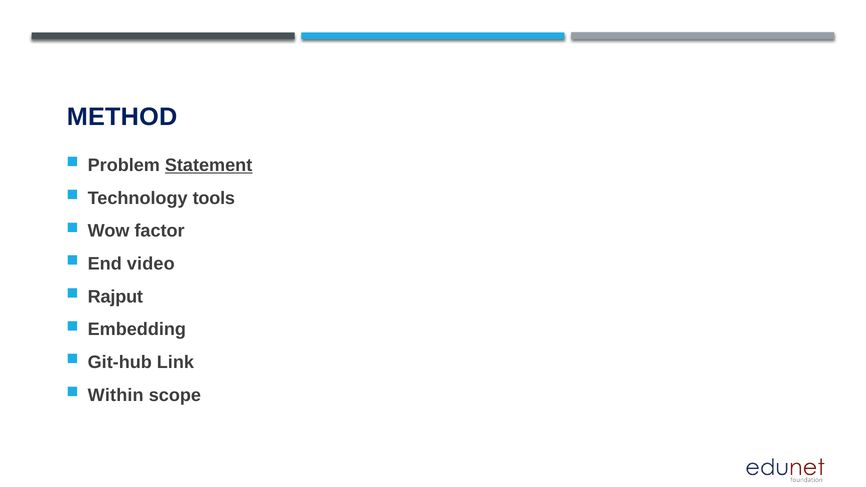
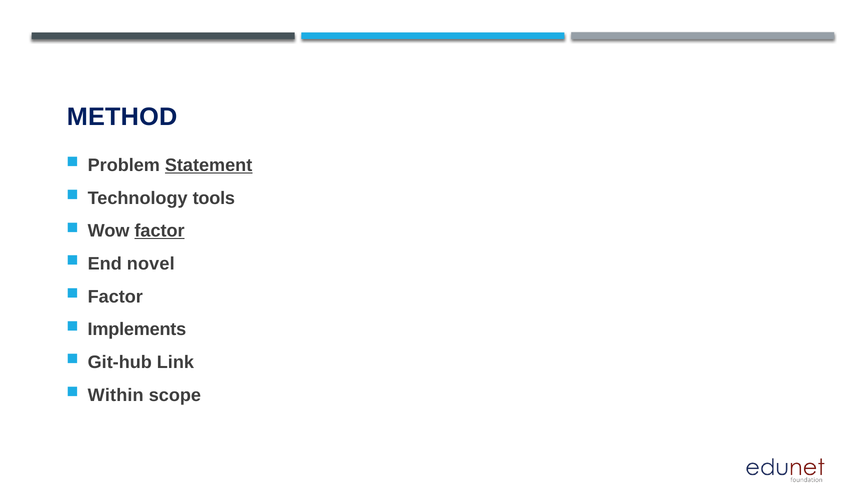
factor underline: none -> present (160, 231)
video: video -> novel (151, 264)
Rajput: Rajput -> Factor (115, 297)
Embedding: Embedding -> Implements (137, 329)
